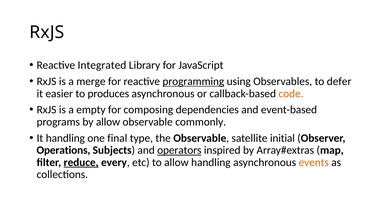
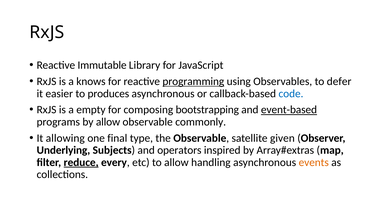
Integrated: Integrated -> Immutable (102, 65)
merge: merge -> knows (91, 81)
code colour: orange -> blue (291, 94)
dependencies: dependencies -> bootstrapping (207, 110)
event-based underline: none -> present (289, 110)
It handling: handling -> allowing (65, 138)
initial: initial -> given (282, 138)
Operations: Operations -> Underlying (63, 150)
operators underline: present -> none (179, 150)
